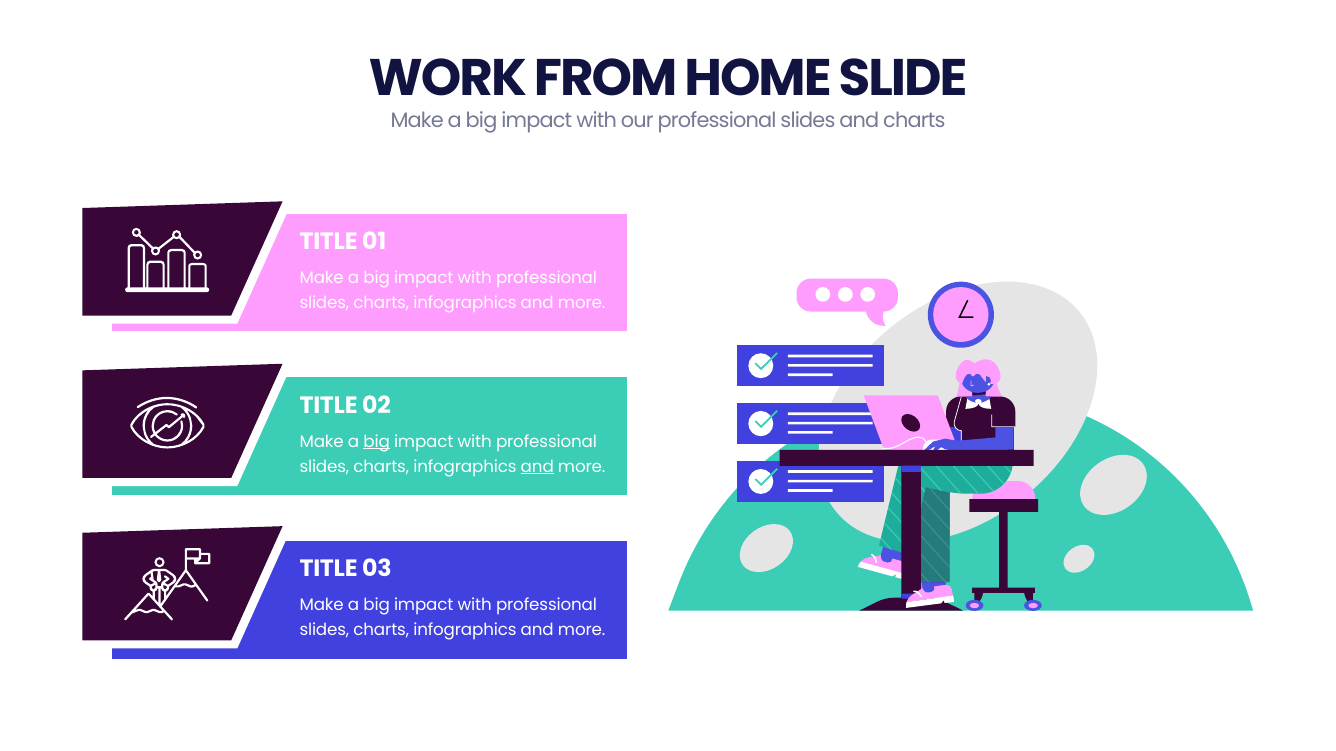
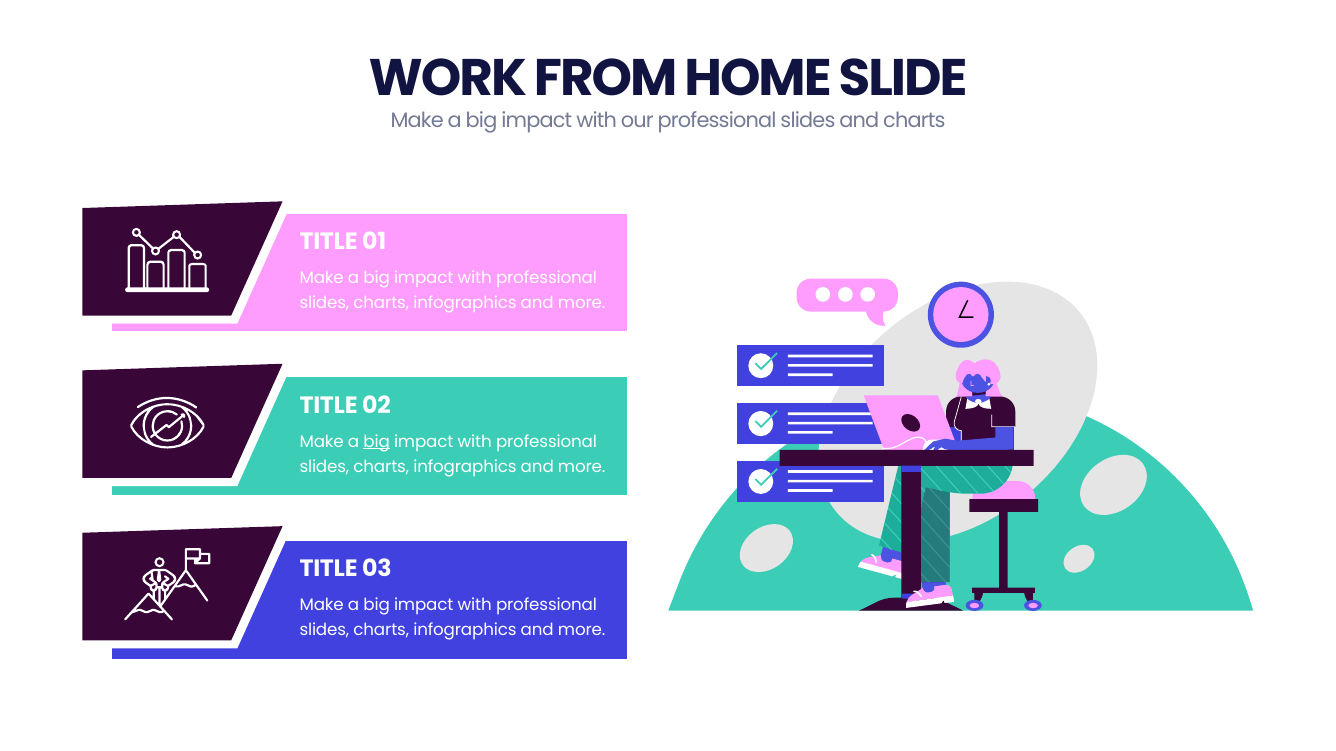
and underline: present -> none (537, 467)
